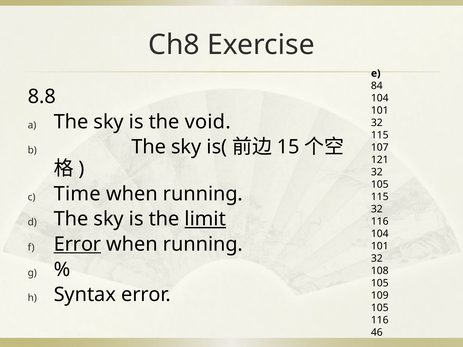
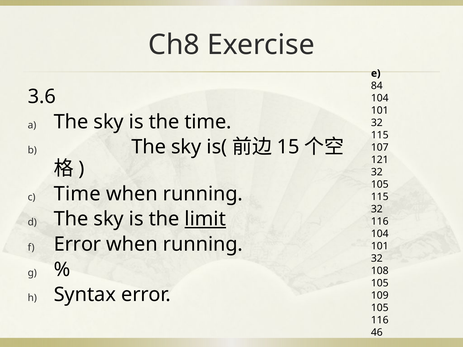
8.8: 8.8 -> 3.6 (42, 97)
the void: void -> time (208, 122)
Error underline: present -> none (77, 244)
